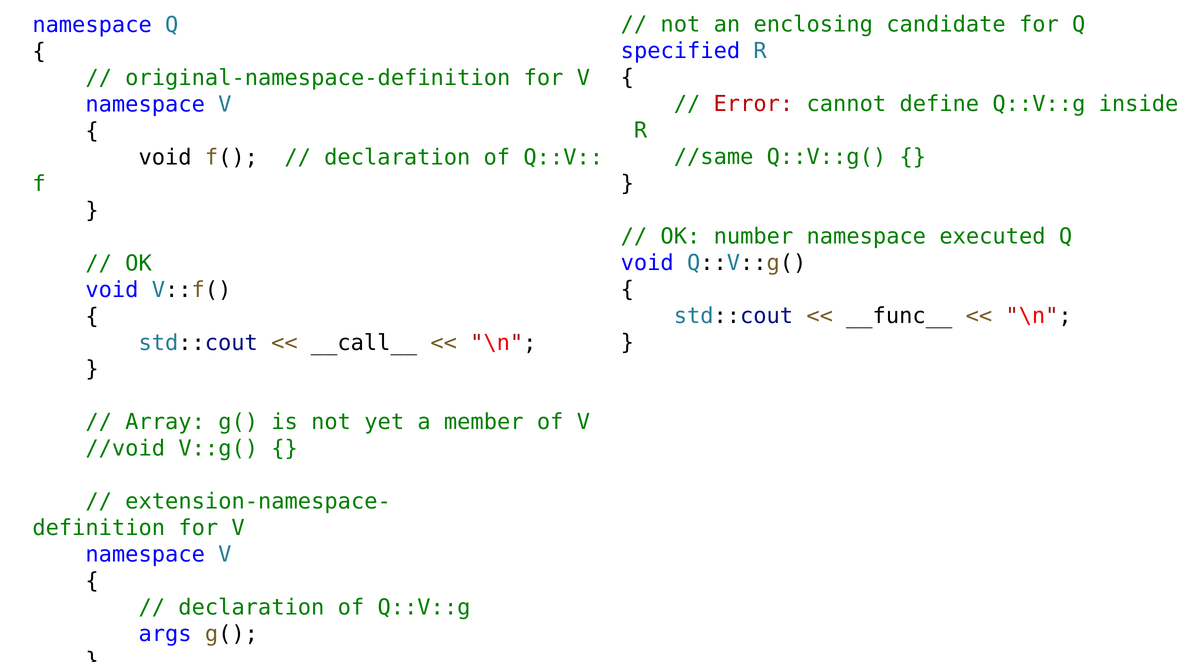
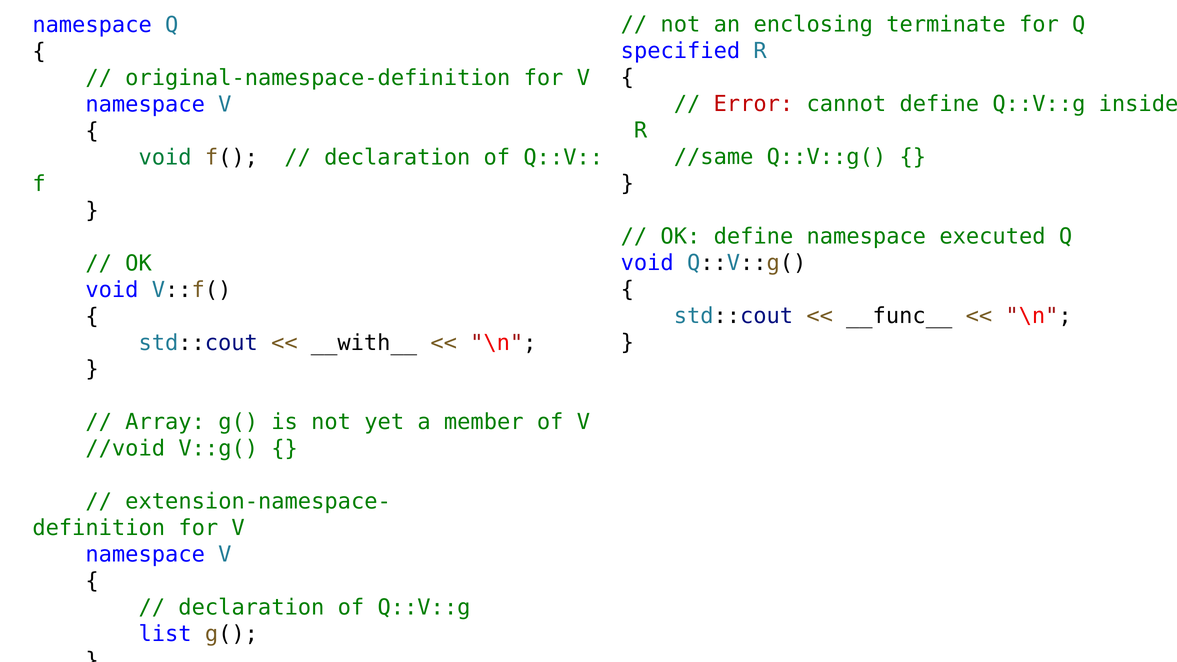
candidate: candidate -> terminate (946, 25)
void colour: black -> green (165, 157)
OK number: number -> define (753, 236)
__call__: __call__ -> __with__ (364, 343)
args: args -> list (165, 634)
